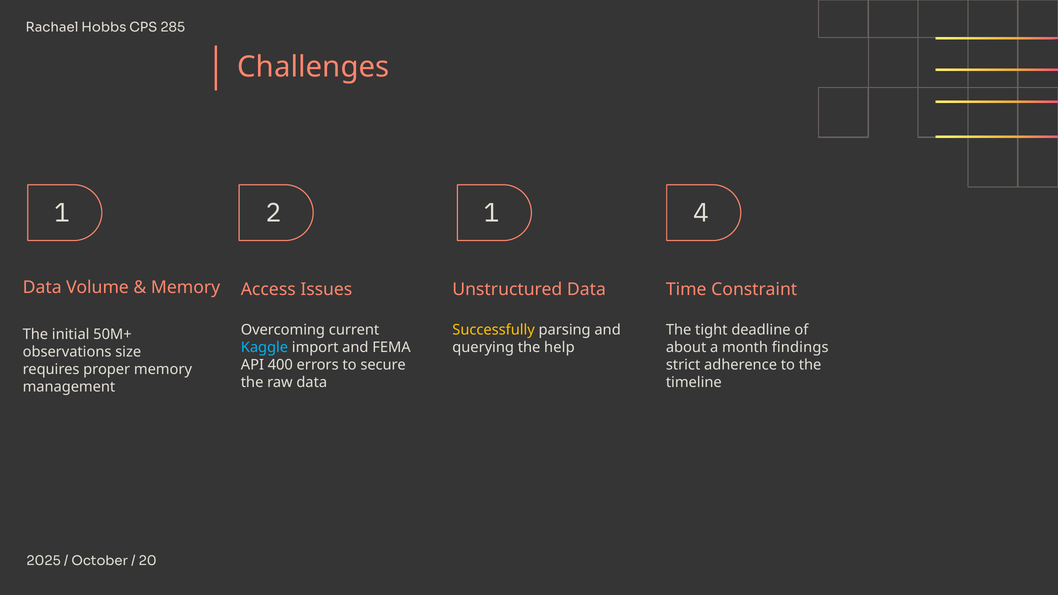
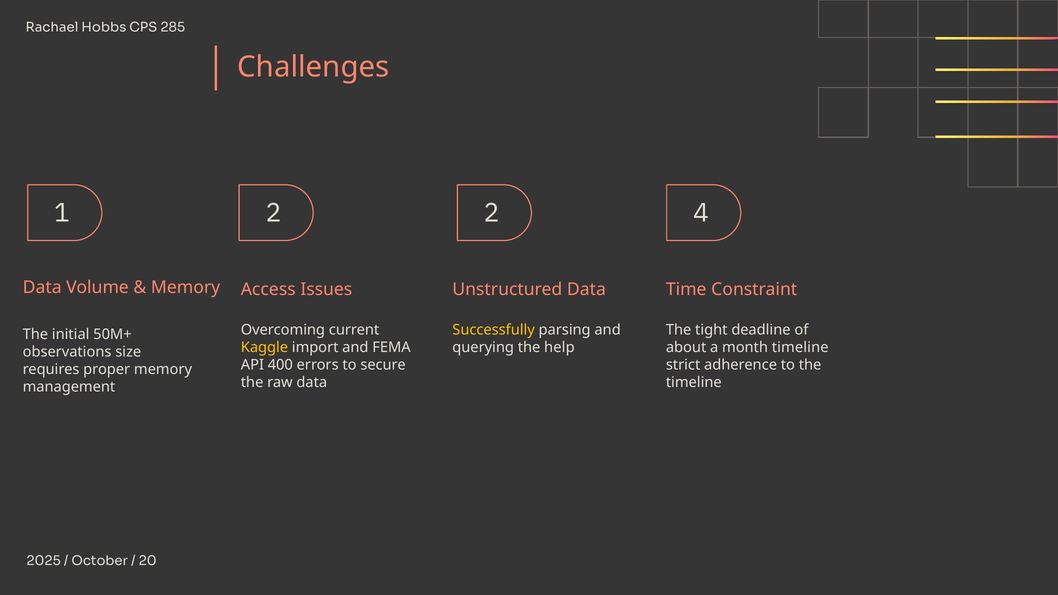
2 1: 1 -> 2 (492, 213)
Kaggle colour: light blue -> yellow (265, 347)
month findings: findings -> timeline (800, 347)
